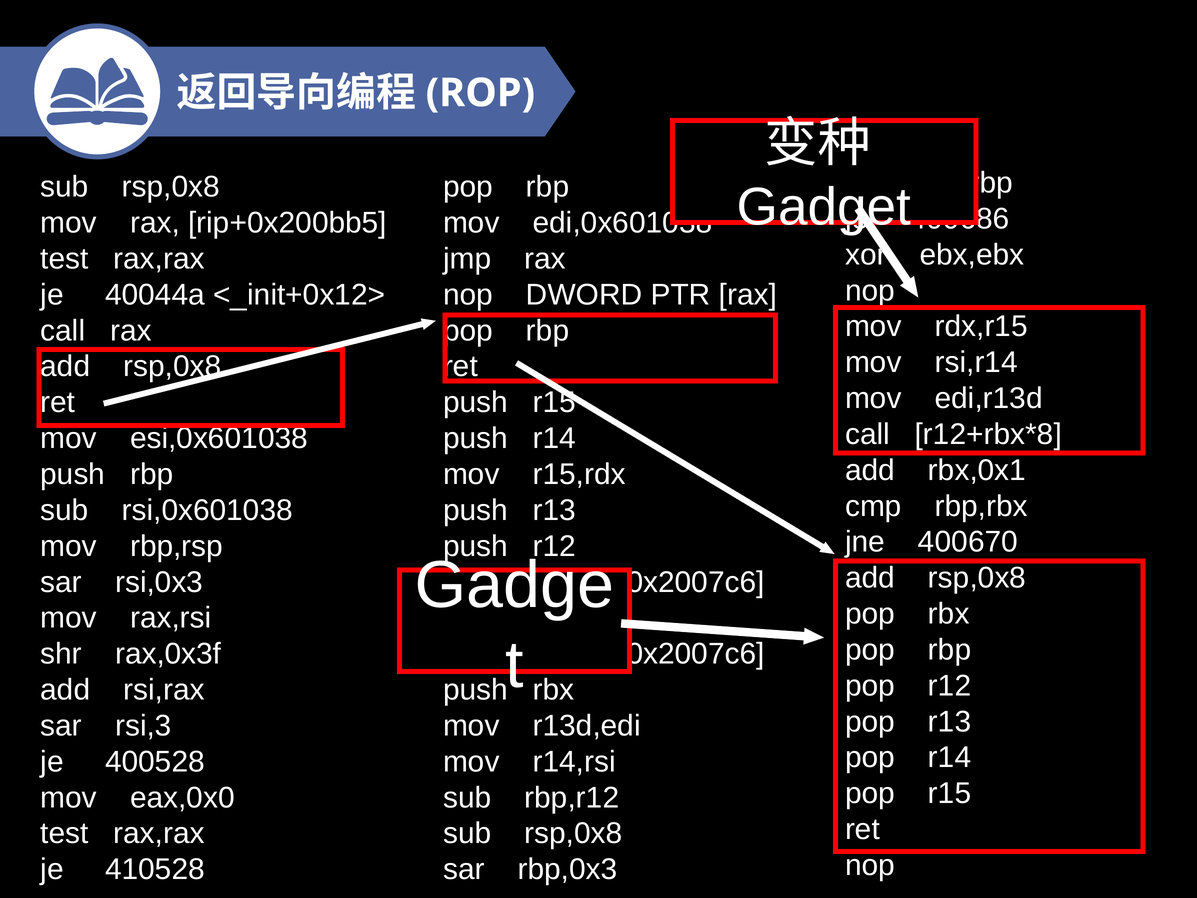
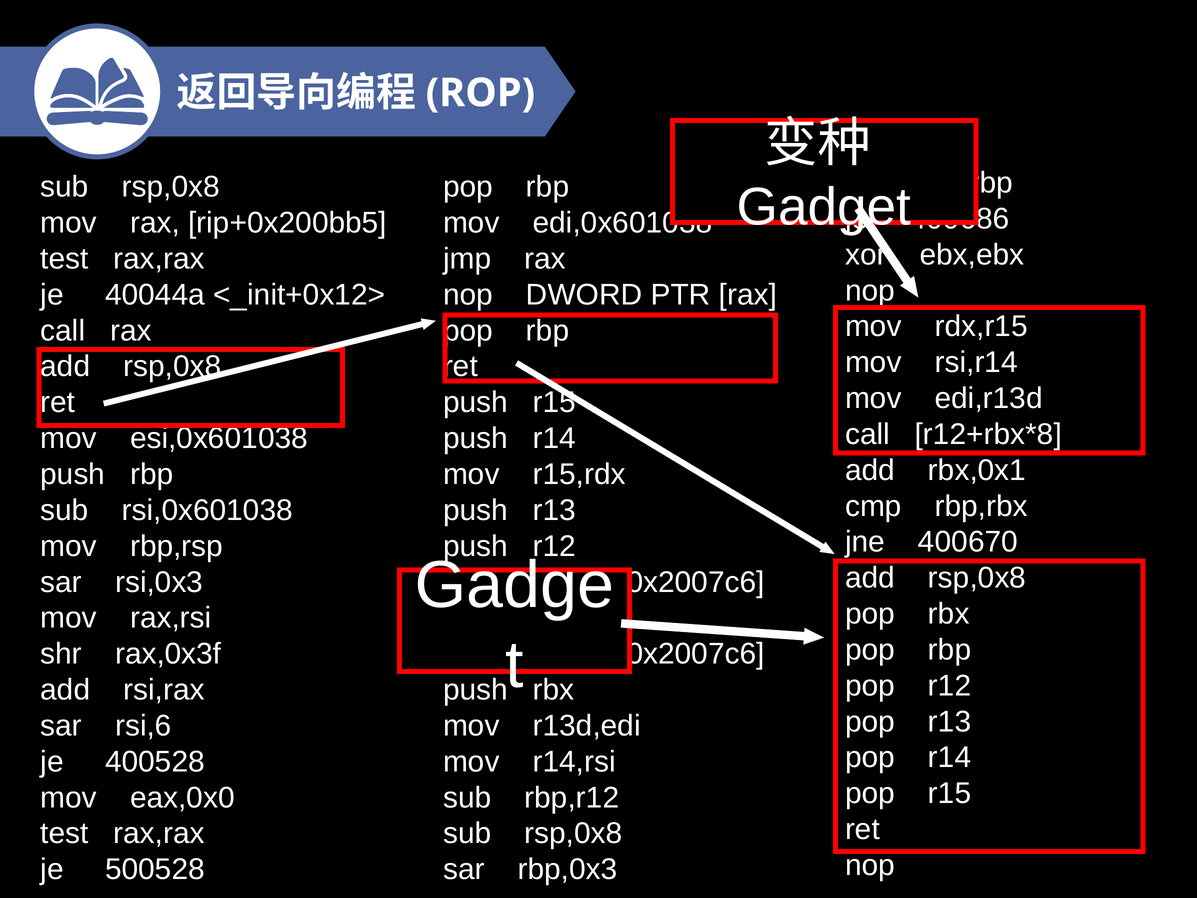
rsi,3: rsi,3 -> rsi,6 (143, 726)
410528: 410528 -> 500528 (155, 869)
